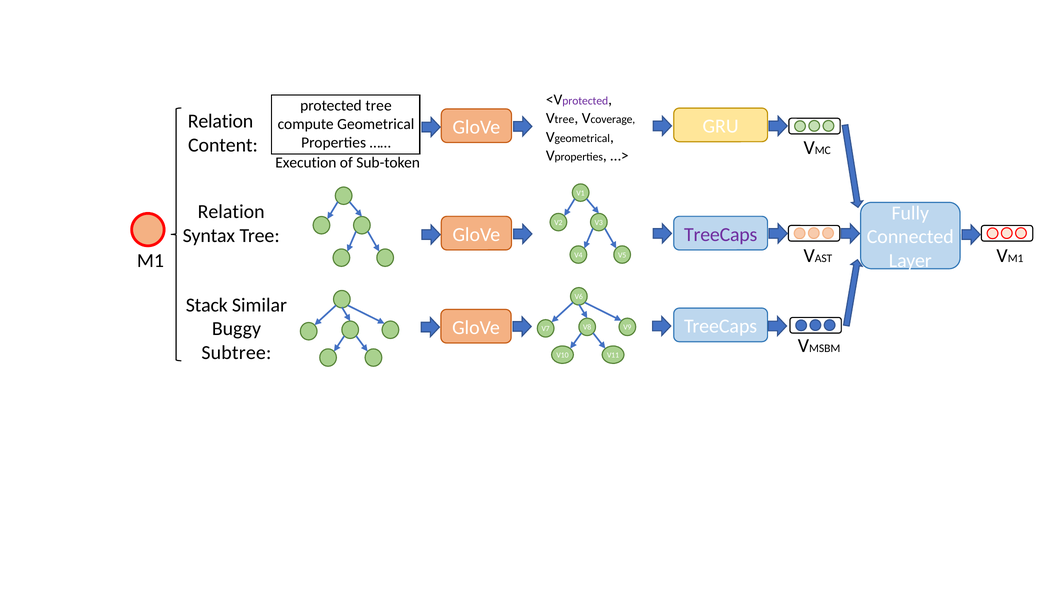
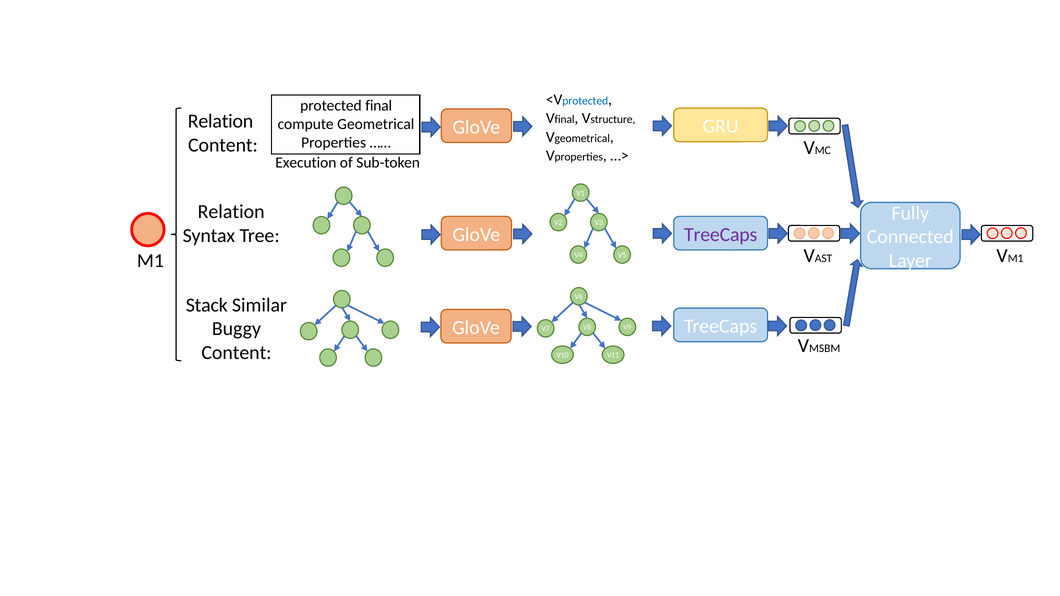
protected colour: purple -> blue (585, 101)
protected tree: tree -> final (379, 106)
tree: tree -> final (565, 120)
coverage: coverage -> structure (613, 120)
Subtree: Subtree -> Content (236, 353)
